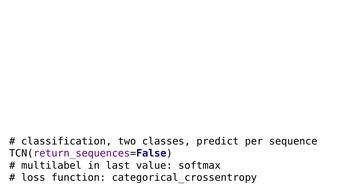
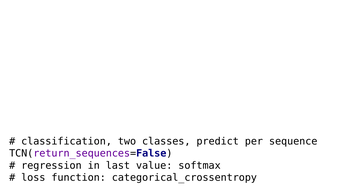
multilabel: multilabel -> regression (51, 165)
